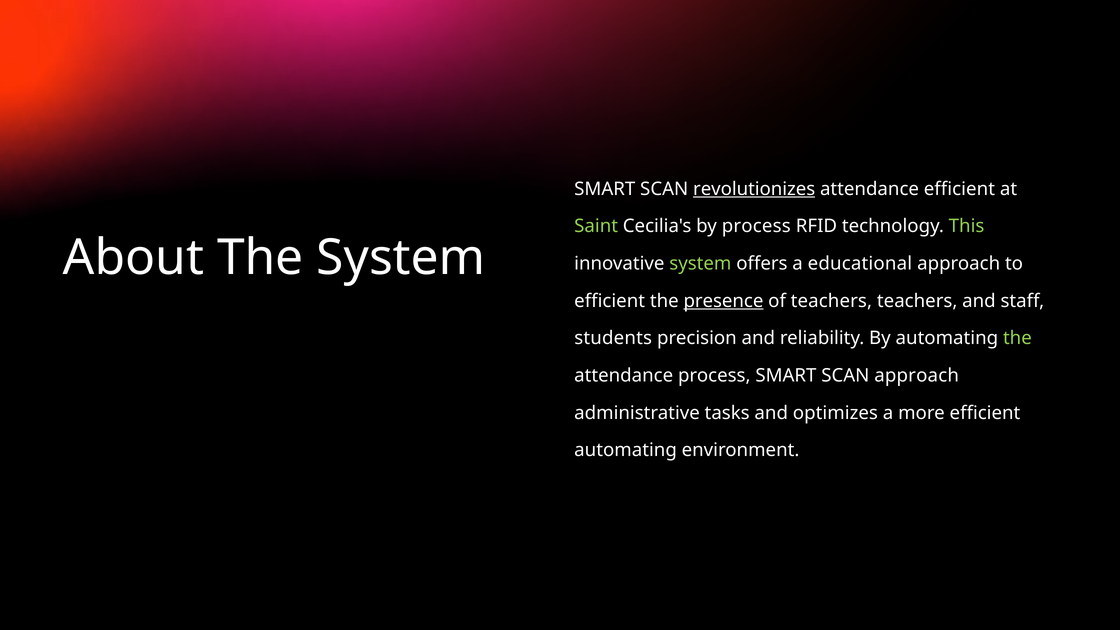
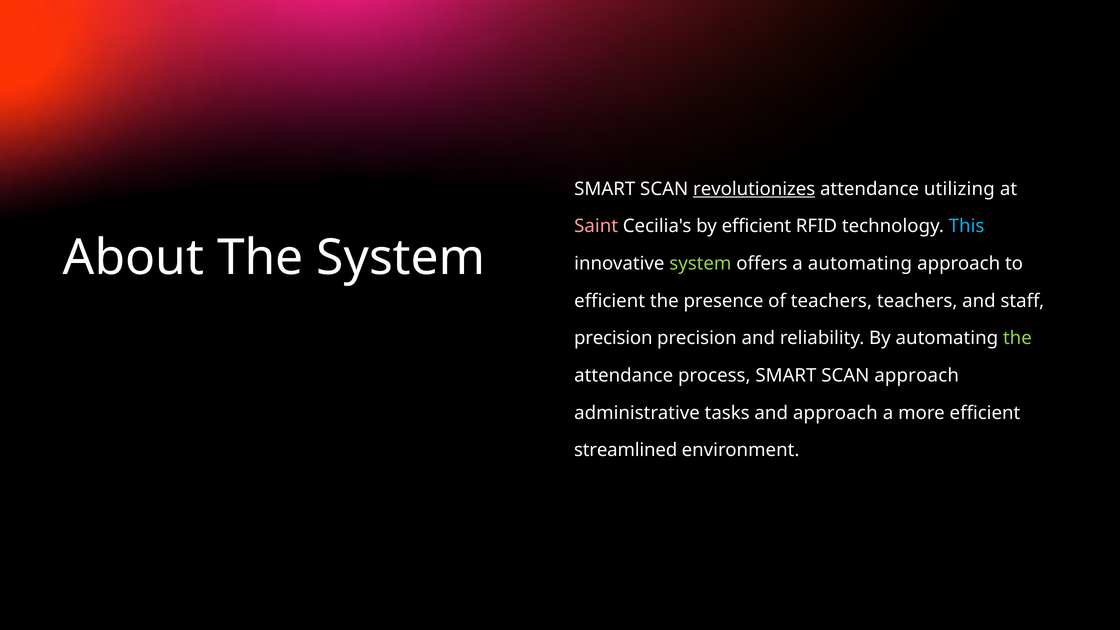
attendance efficient: efficient -> utilizing (959, 189)
Saint colour: light green -> pink (596, 226)
by process: process -> efficient (756, 226)
This colour: light green -> light blue (967, 226)
a educational: educational -> automating (860, 264)
presence underline: present -> none (723, 301)
students: students -> precision (613, 338)
and optimizes: optimizes -> approach (835, 413)
automating: automating -> streamlined (626, 450)
